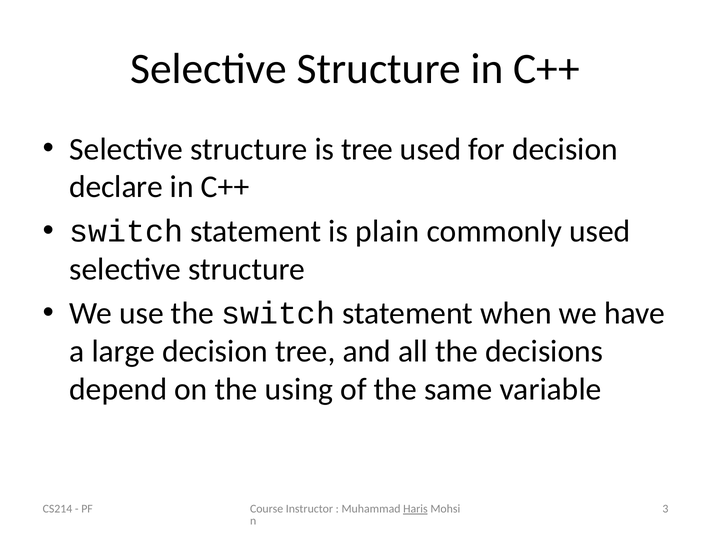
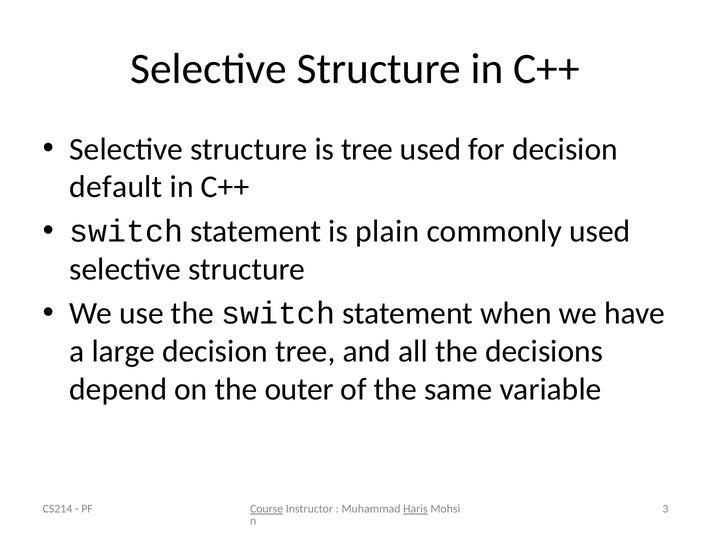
declare: declare -> default (116, 187)
using: using -> outer (299, 389)
Course underline: none -> present (267, 509)
